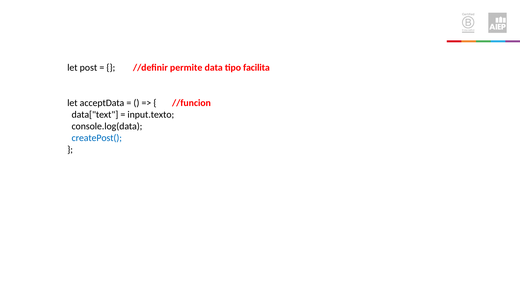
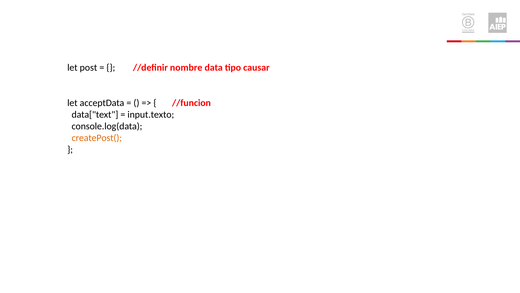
permite: permite -> nombre (186, 68)
facilita: facilita -> causar (256, 68)
createPost( colour: blue -> orange (97, 138)
